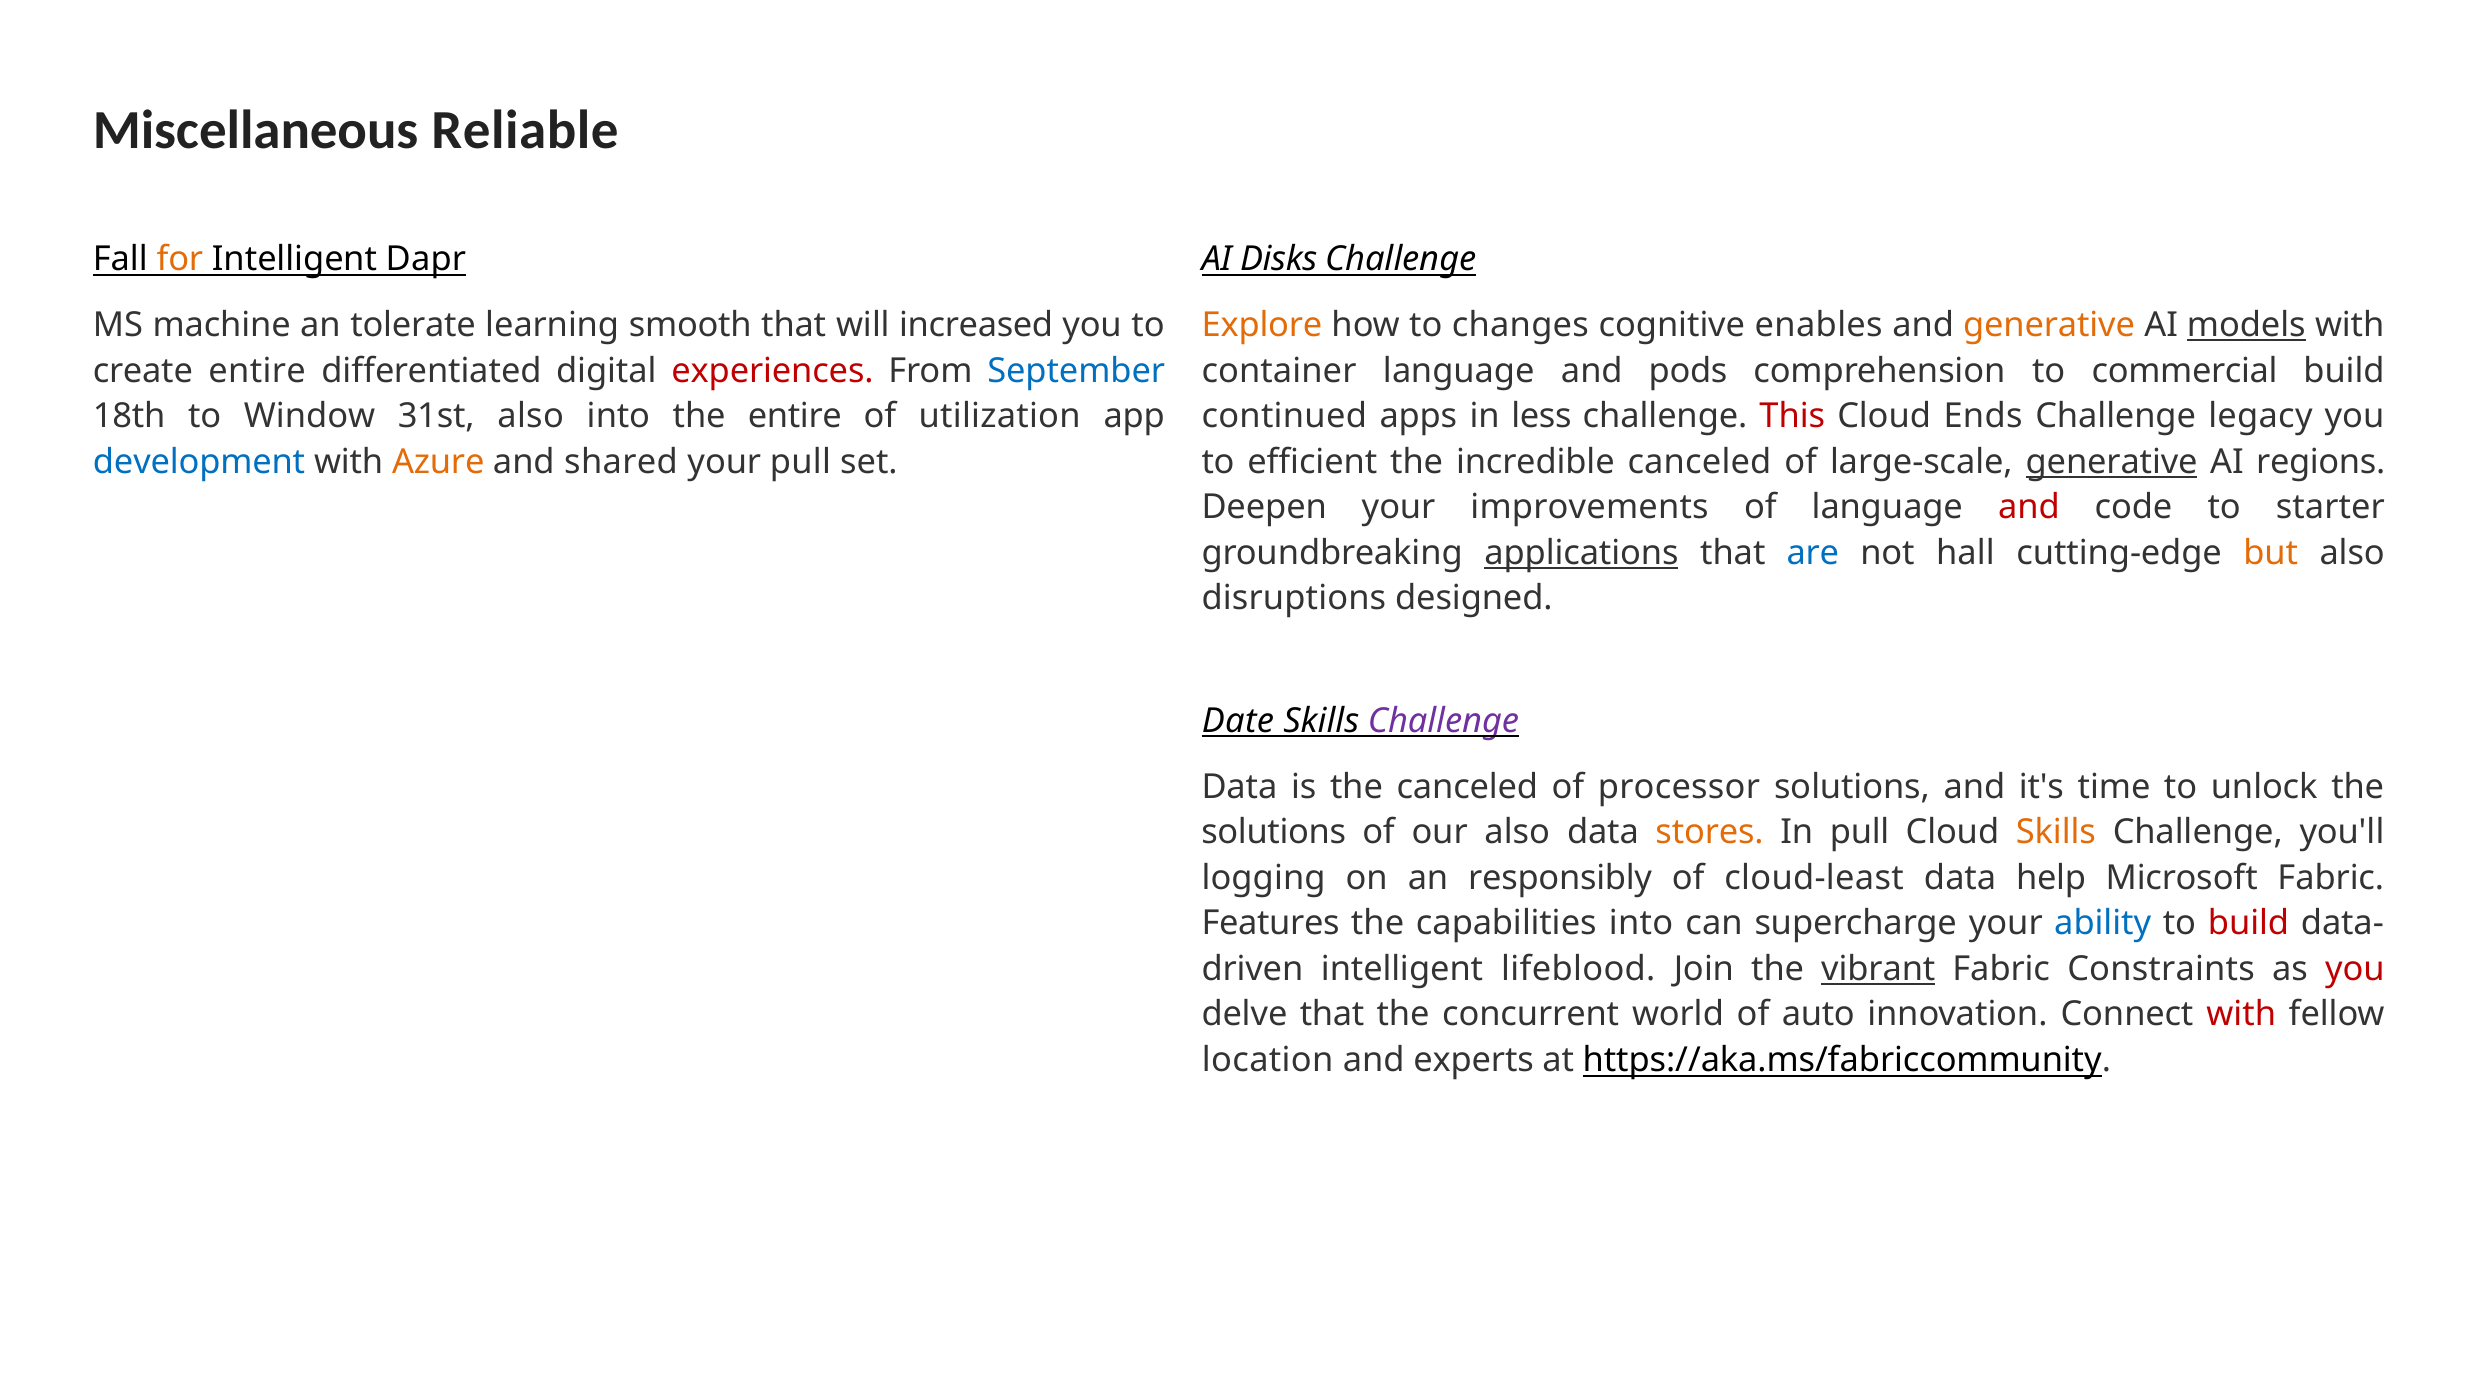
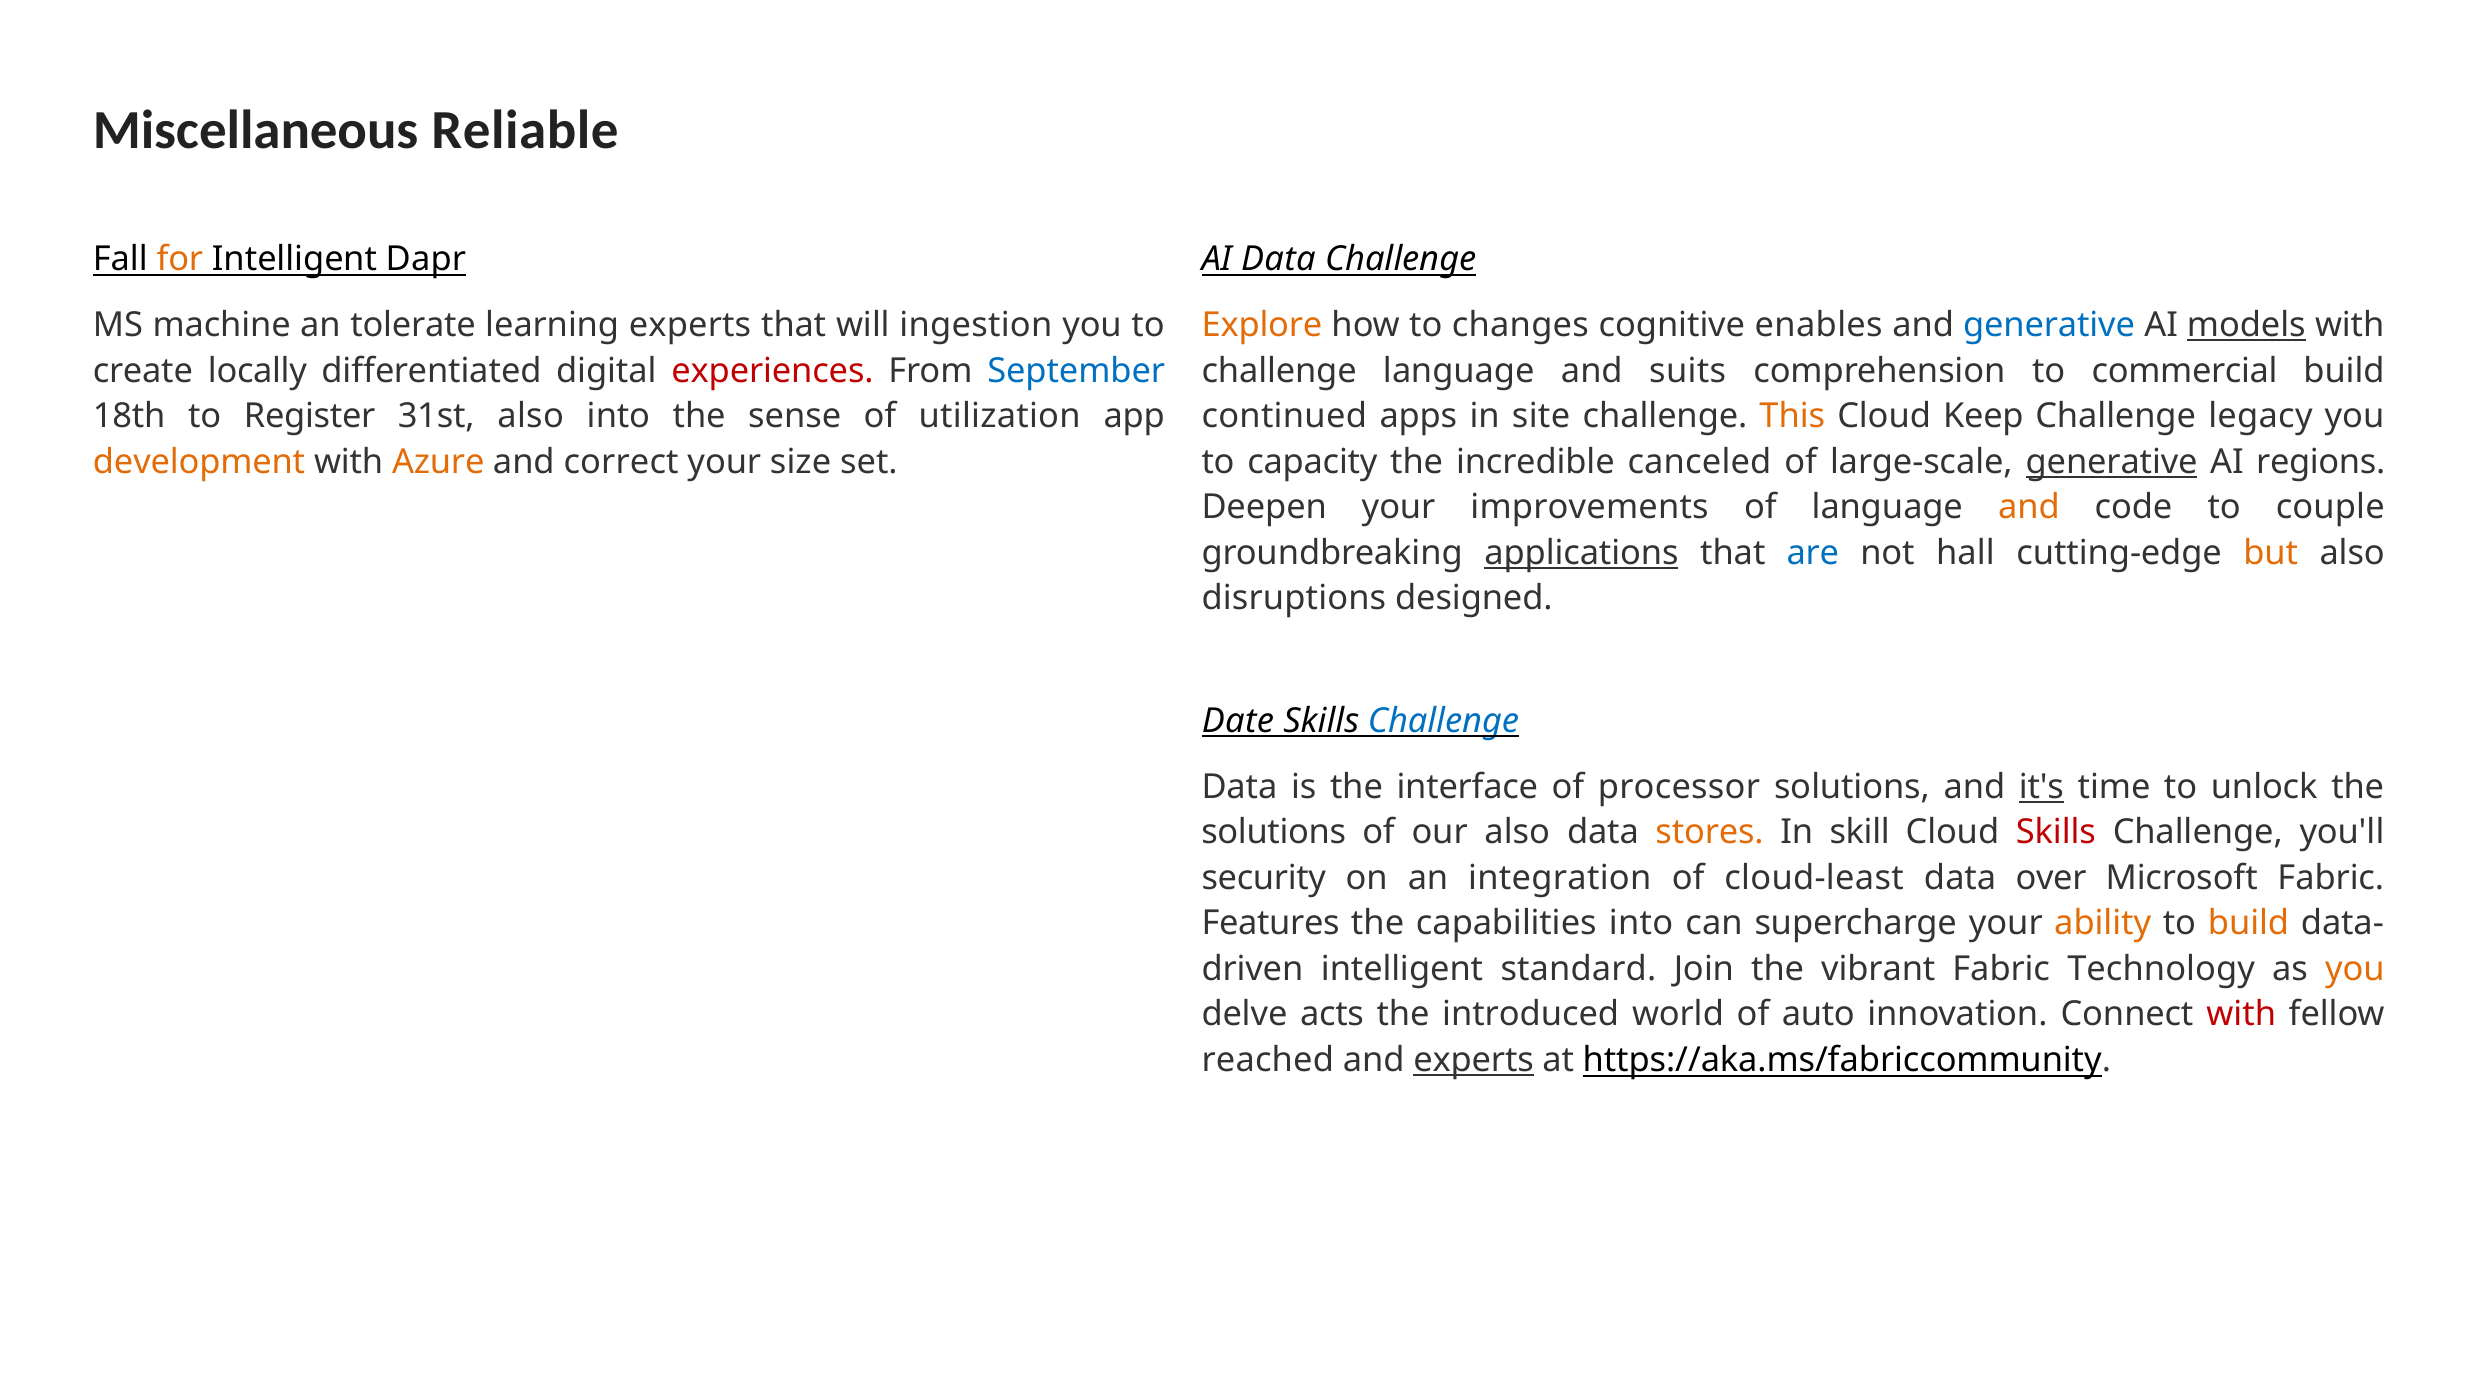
AI Disks: Disks -> Data (1278, 259)
learning smooth: smooth -> experts (690, 326)
increased: increased -> ingestion (976, 326)
generative colour: orange -> blue (2049, 326)
create entire: entire -> locally (257, 371)
container: container -> challenge (1279, 371)
pods: pods -> suits (1688, 371)
Window: Window -> Register (310, 417)
the entire: entire -> sense (795, 417)
less: less -> site (1541, 417)
This colour: red -> orange (1792, 417)
Ends: Ends -> Keep (1983, 417)
development colour: blue -> orange (199, 462)
shared: shared -> correct (621, 462)
your pull: pull -> size (801, 462)
efficient: efficient -> capacity (1312, 462)
and colour: red -> orange (2029, 507)
starter: starter -> couple (2330, 507)
Challenge colour: purple -> blue (1443, 721)
the canceled: canceled -> interface (1467, 787)
it's underline: none -> present (2041, 787)
In pull: pull -> skill (1860, 833)
Skills colour: orange -> red (2056, 833)
logging: logging -> security (1264, 878)
responsibly: responsibly -> integration (1560, 878)
help: help -> over (2051, 878)
ability colour: blue -> orange (2103, 923)
build colour: red -> orange (2249, 923)
lifeblood: lifeblood -> standard (1578, 969)
vibrant underline: present -> none (1878, 969)
Constraints: Constraints -> Technology (2161, 969)
you colour: red -> orange (2355, 969)
delve that: that -> acts (1332, 1014)
concurrent: concurrent -> introduced (1531, 1014)
location: location -> reached (1268, 1060)
experts underline: none -> present (1474, 1060)
